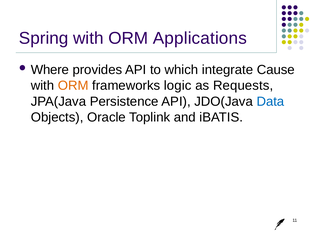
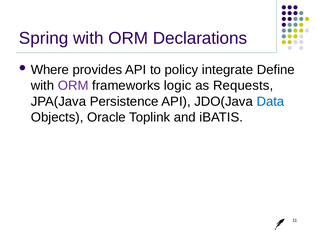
Applications: Applications -> Declarations (200, 38)
which: which -> policy (181, 70)
Cause: Cause -> Define (276, 70)
ORM colour: orange -> purple (73, 86)
